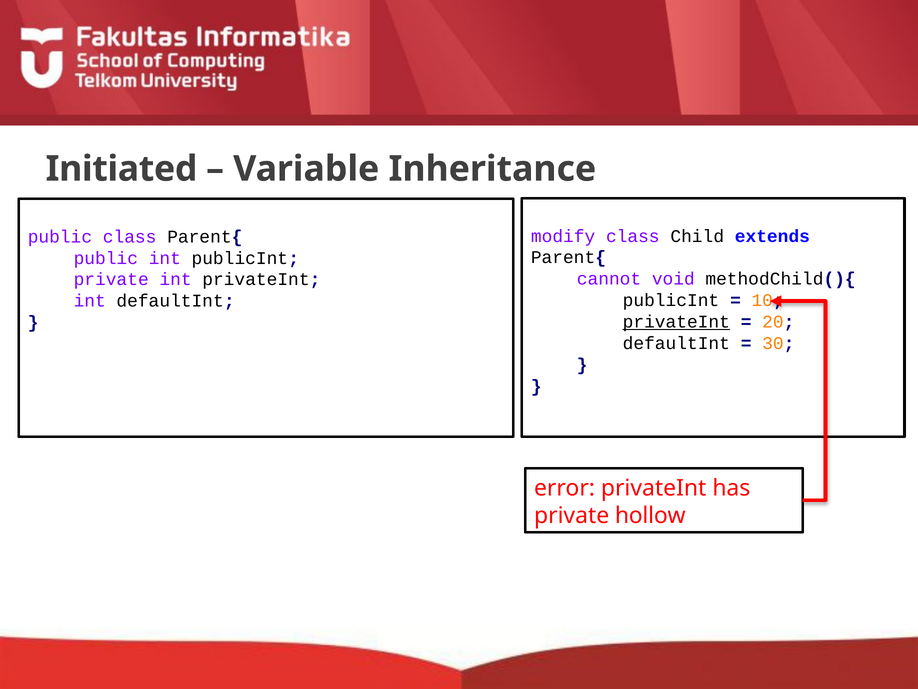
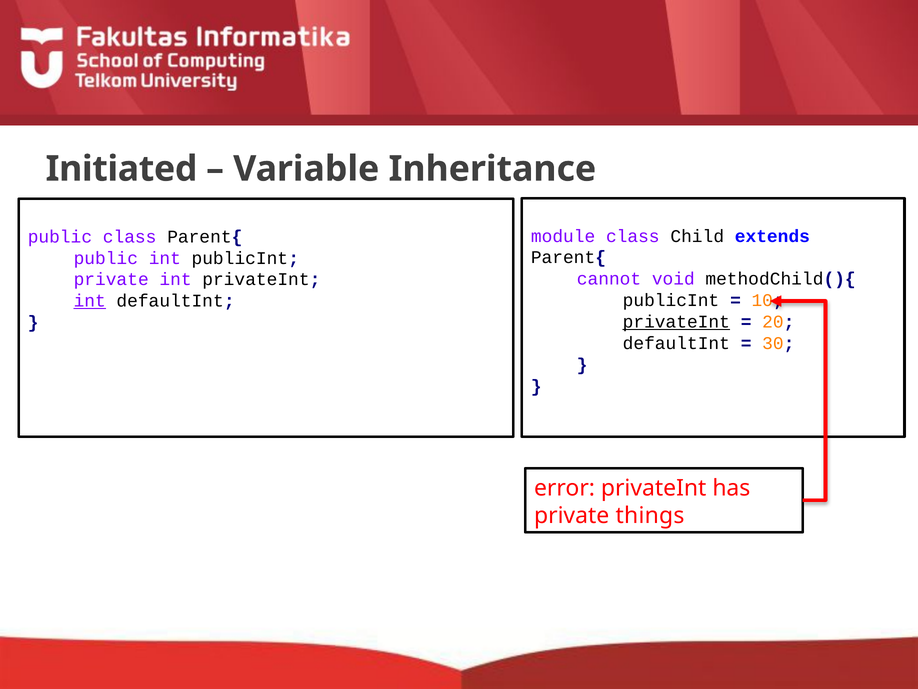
modify: modify -> module (563, 236)
int underline: none -> present (90, 301)
hollow: hollow -> things (650, 515)
